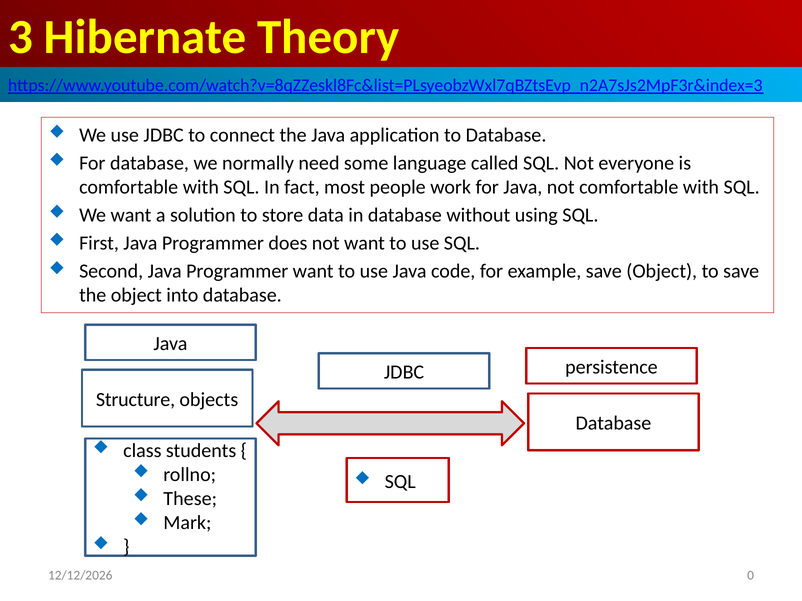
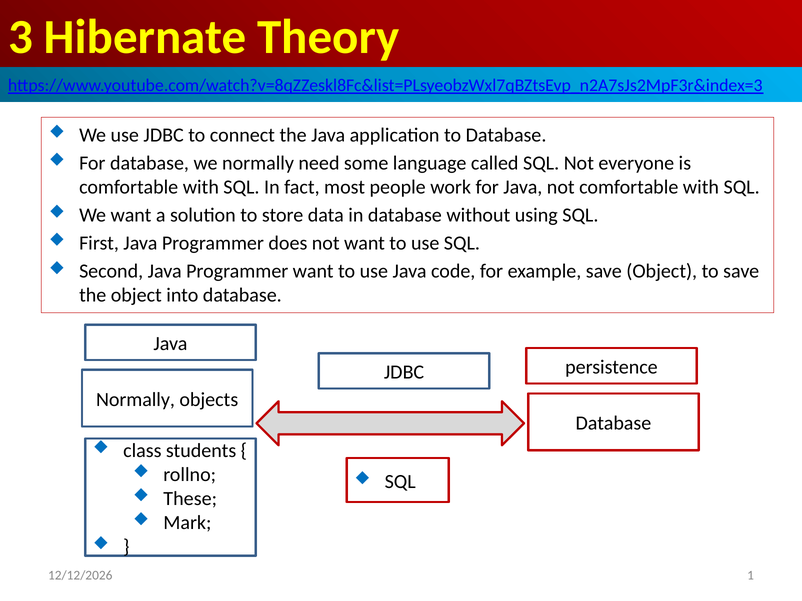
Structure: Structure -> Normally (135, 400)
0: 0 -> 1 (751, 576)
